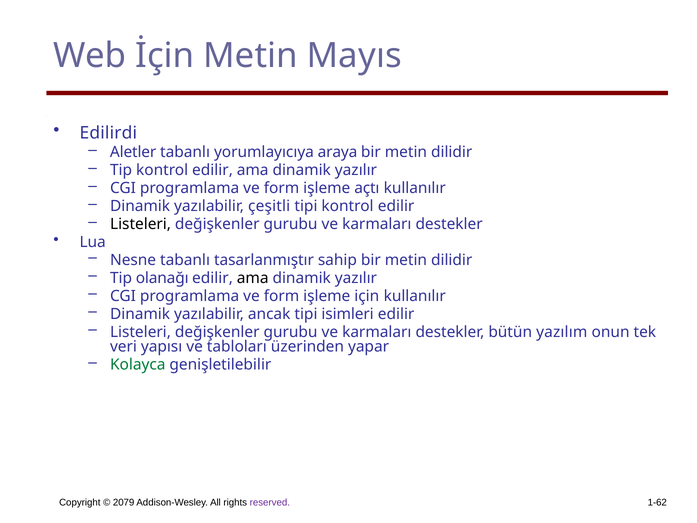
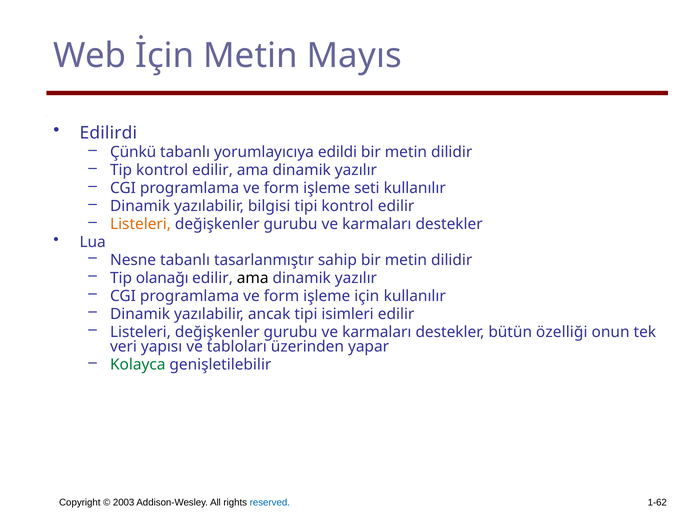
Aletler: Aletler -> Çünkü (133, 152)
araya: araya -> edildi (337, 152)
açtı: açtı -> seti (367, 188)
çeşitli: çeşitli -> bilgisi (269, 206)
Listeleri colour: black -> orange (141, 224)
yazılım: yazılım -> özelliği (562, 332)
2079: 2079 -> 2003 (124, 502)
reserved colour: purple -> blue (270, 502)
